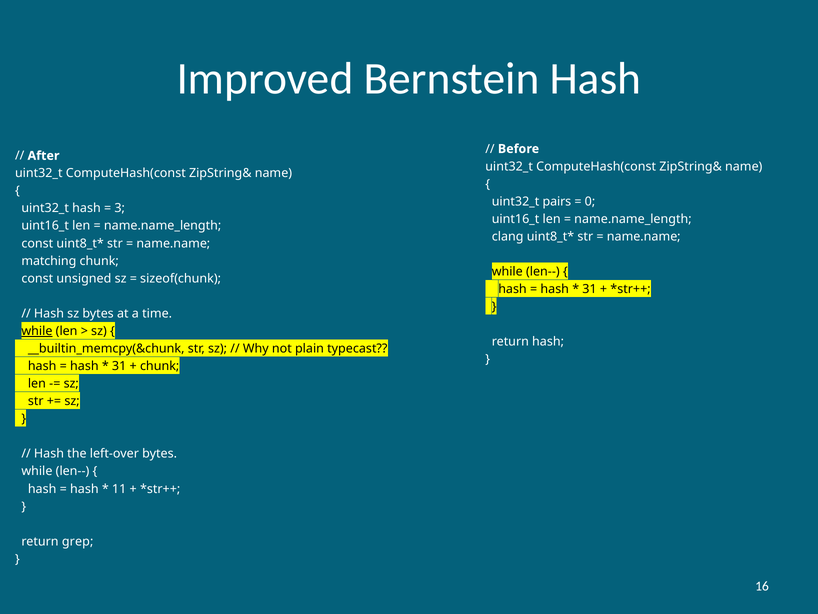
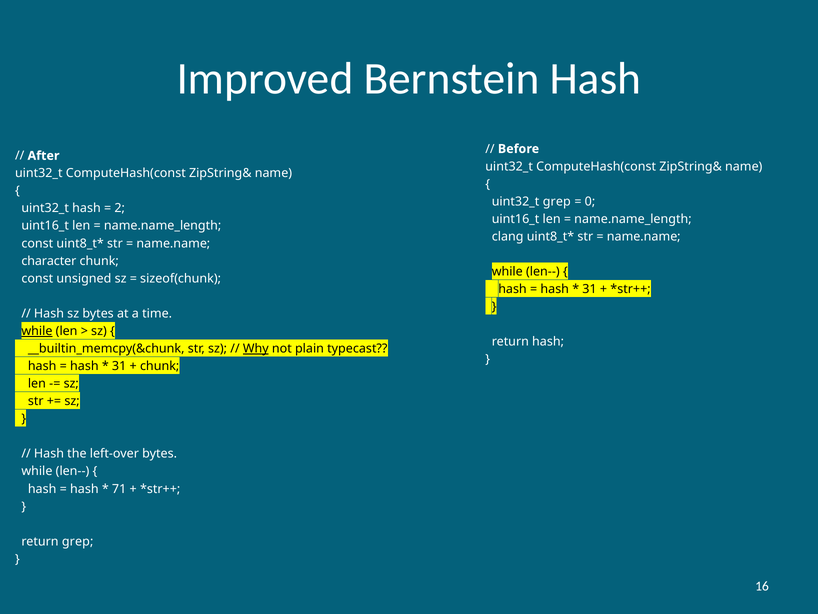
uint32_t pairs: pairs -> grep (557, 201)
3: 3 -> 2 (120, 208)
matching: matching -> character (49, 261)
Why underline: none -> present (256, 348)
11: 11 -> 71 (119, 488)
